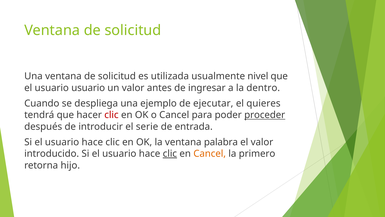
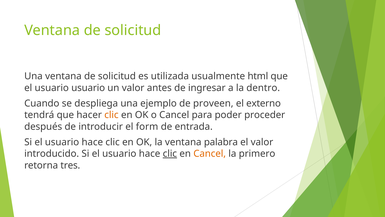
nivel: nivel -> html (258, 76)
ejecutar: ejecutar -> proveen (213, 103)
quieres: quieres -> externo (264, 103)
clic colour: red -> orange (111, 115)
proceder underline: present -> none (265, 115)
serie: serie -> form (147, 126)
hijo: hijo -> tres (70, 165)
